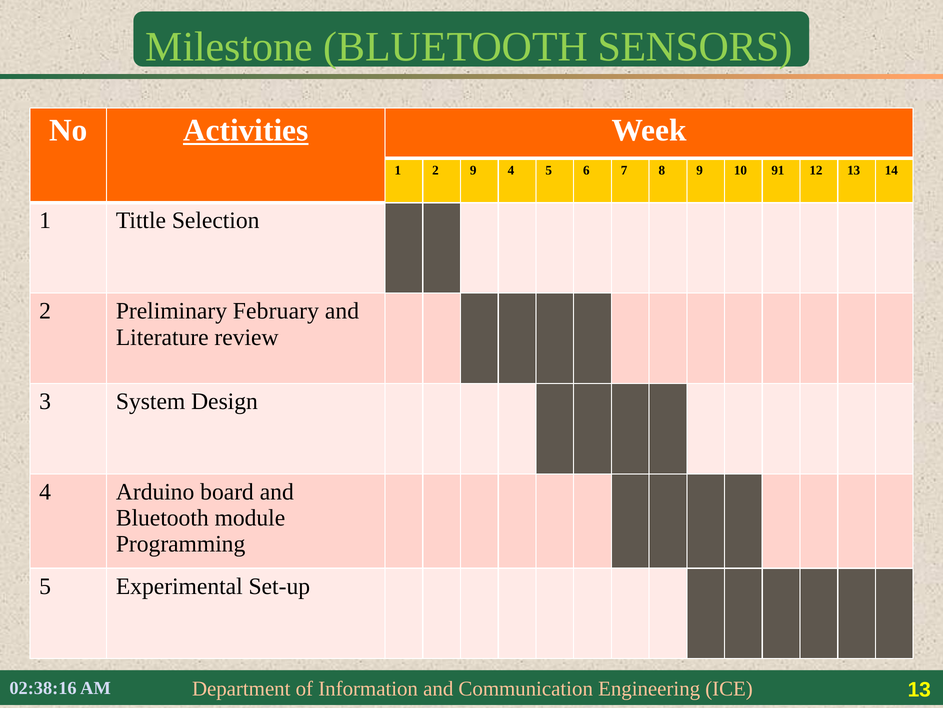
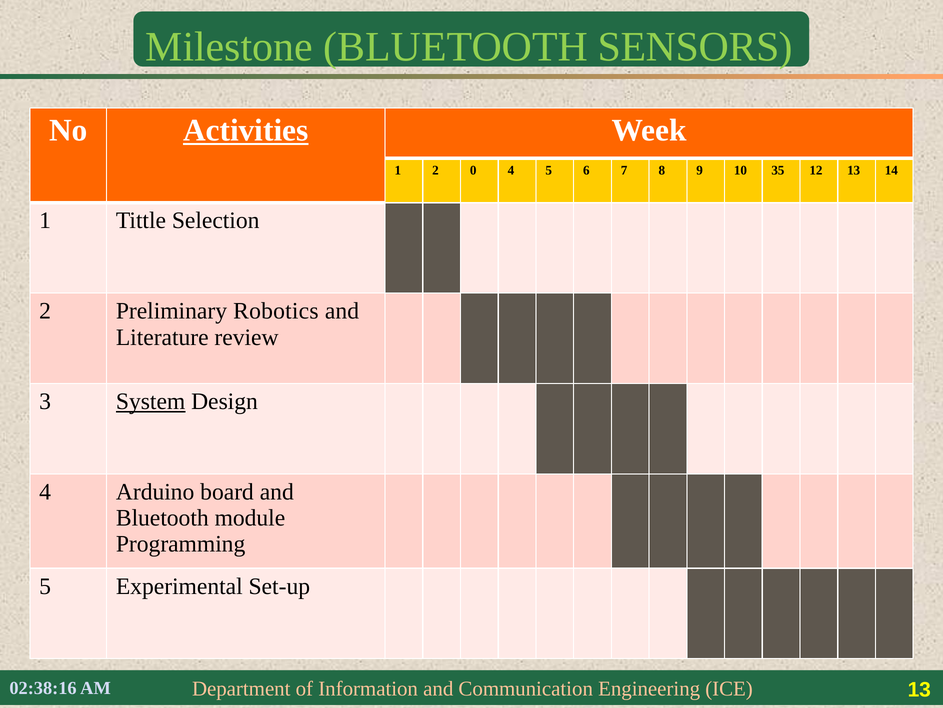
2 9: 9 -> 0 (473, 170)
91: 91 -> 35 (778, 170)
February: February -> Robotics (276, 311)
System underline: none -> present (151, 401)
